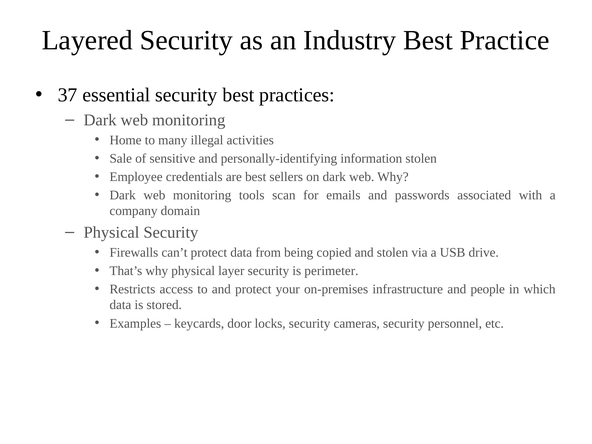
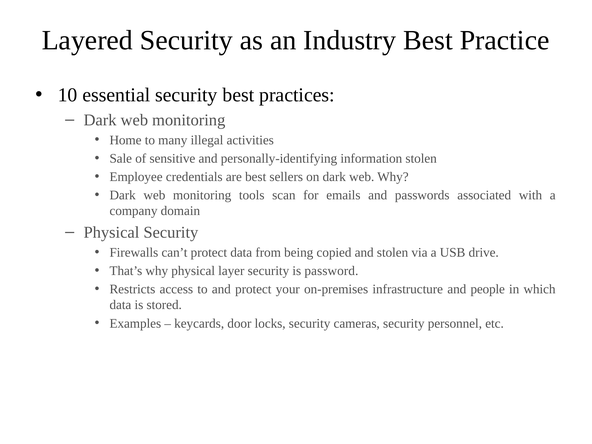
37: 37 -> 10 (68, 95)
perimeter: perimeter -> password (331, 271)
